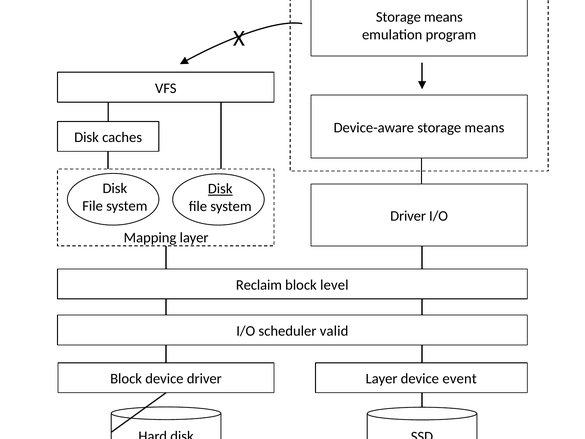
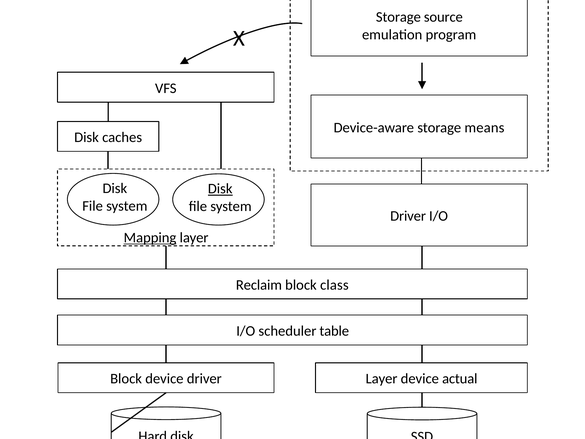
means: means -> source (443, 17)
Mapping underline: none -> present (150, 238)
level: level -> class (334, 285)
valid: valid -> table (334, 331)
event: event -> actual (460, 379)
